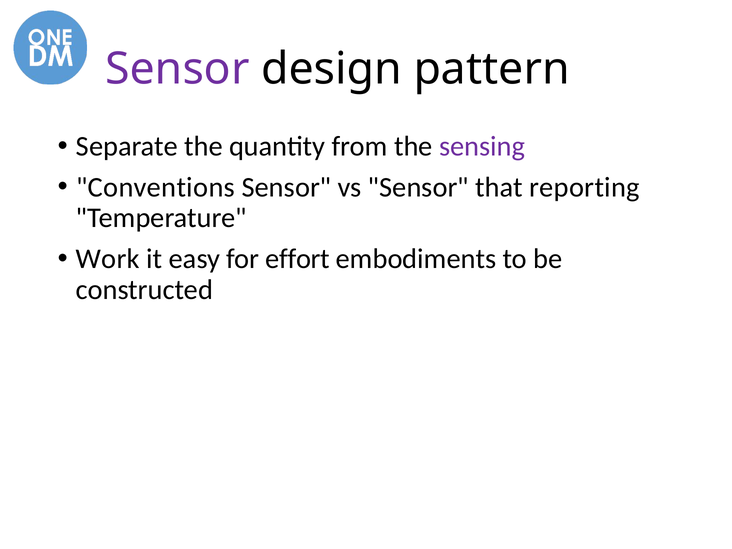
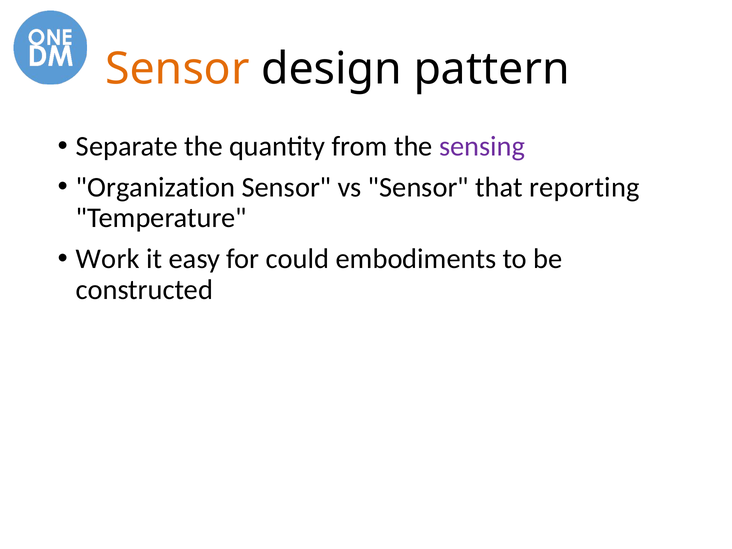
Sensor colour: purple -> orange (177, 69)
Conventions: Conventions -> Organization (156, 187)
effort: effort -> could (298, 259)
